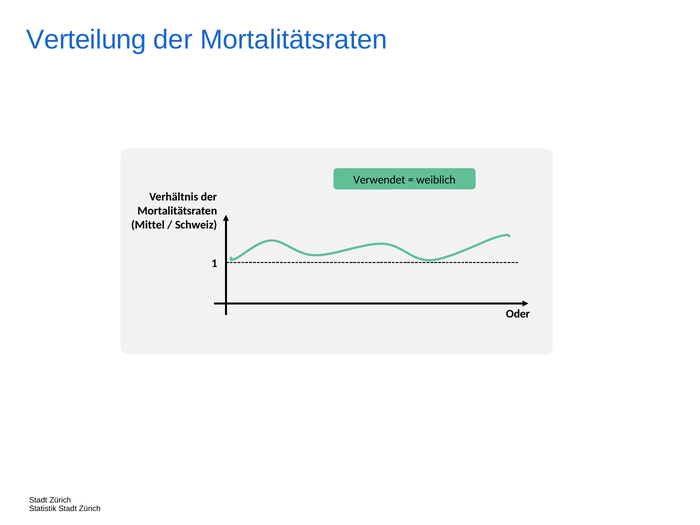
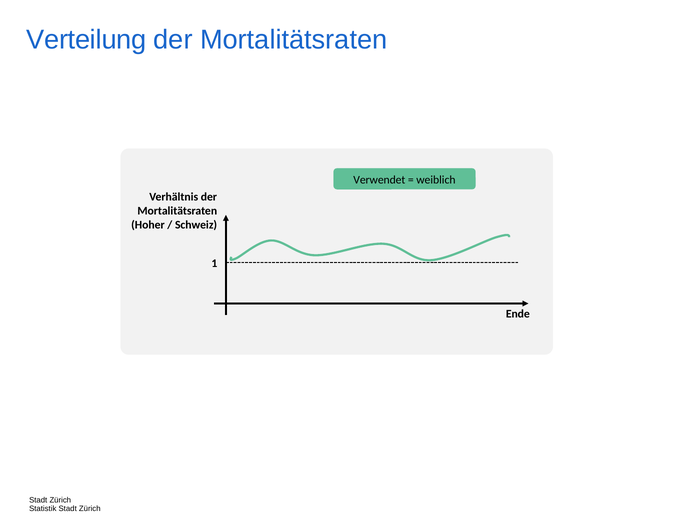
Mittel: Mittel -> Hoher (148, 225)
Oder: Oder -> Ende (518, 314)
